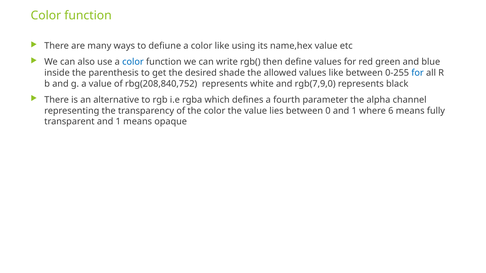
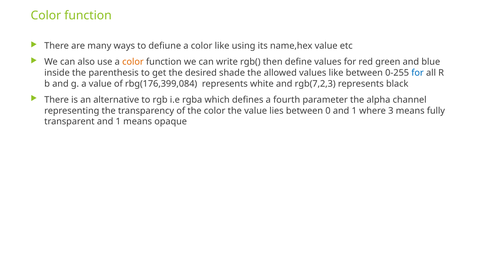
color colour: blue -> orange (133, 62)
rbg(208,840,752: rbg(208,840,752 -> rbg(176,399,084 (161, 84)
rgb(7,9,0: rgb(7,9,0 -> rgb(7,2,3 (315, 84)
6: 6 -> 3 (391, 111)
